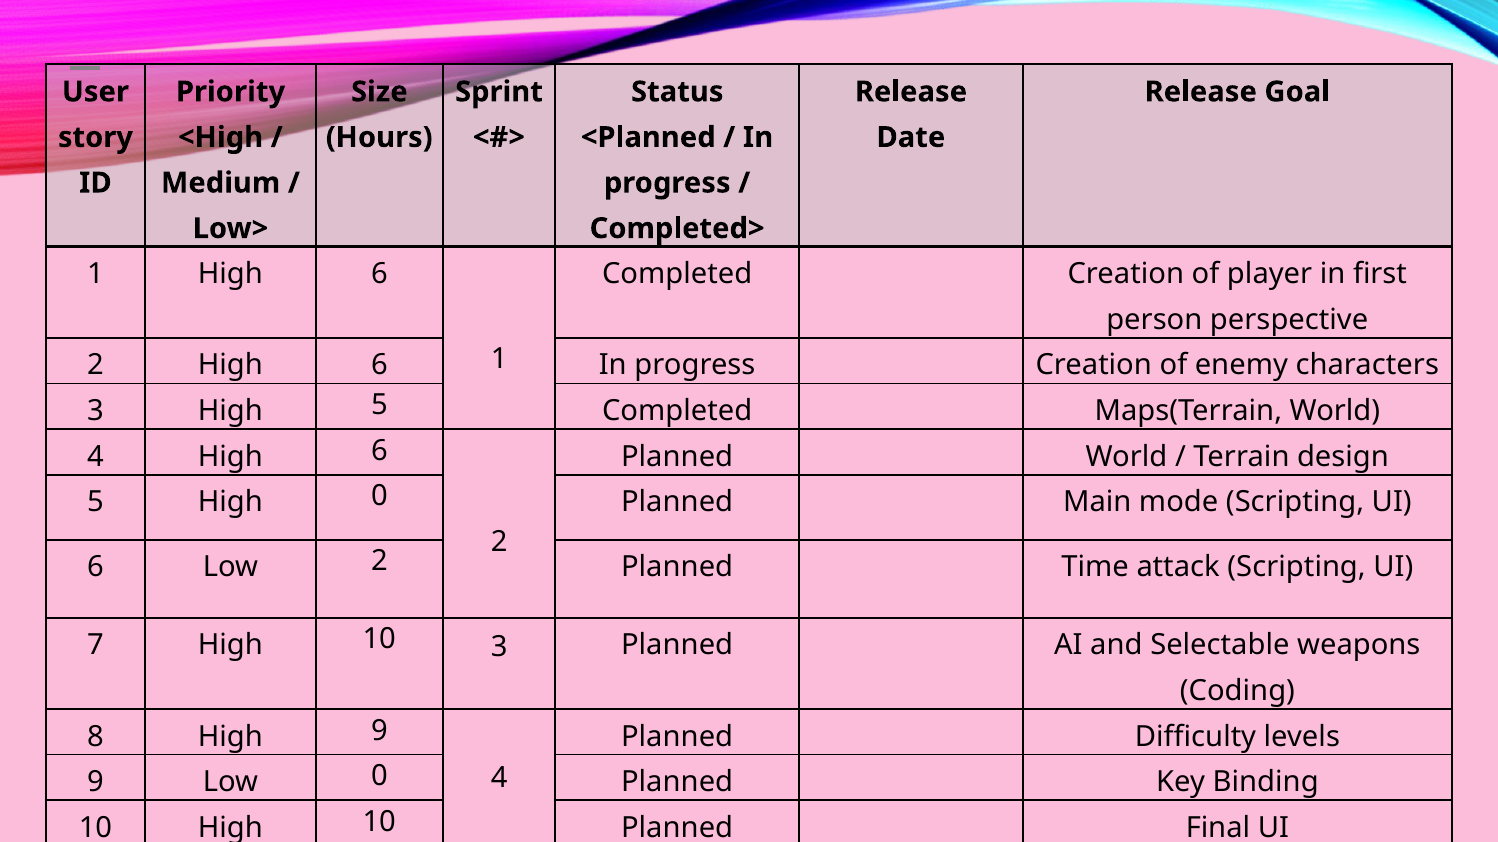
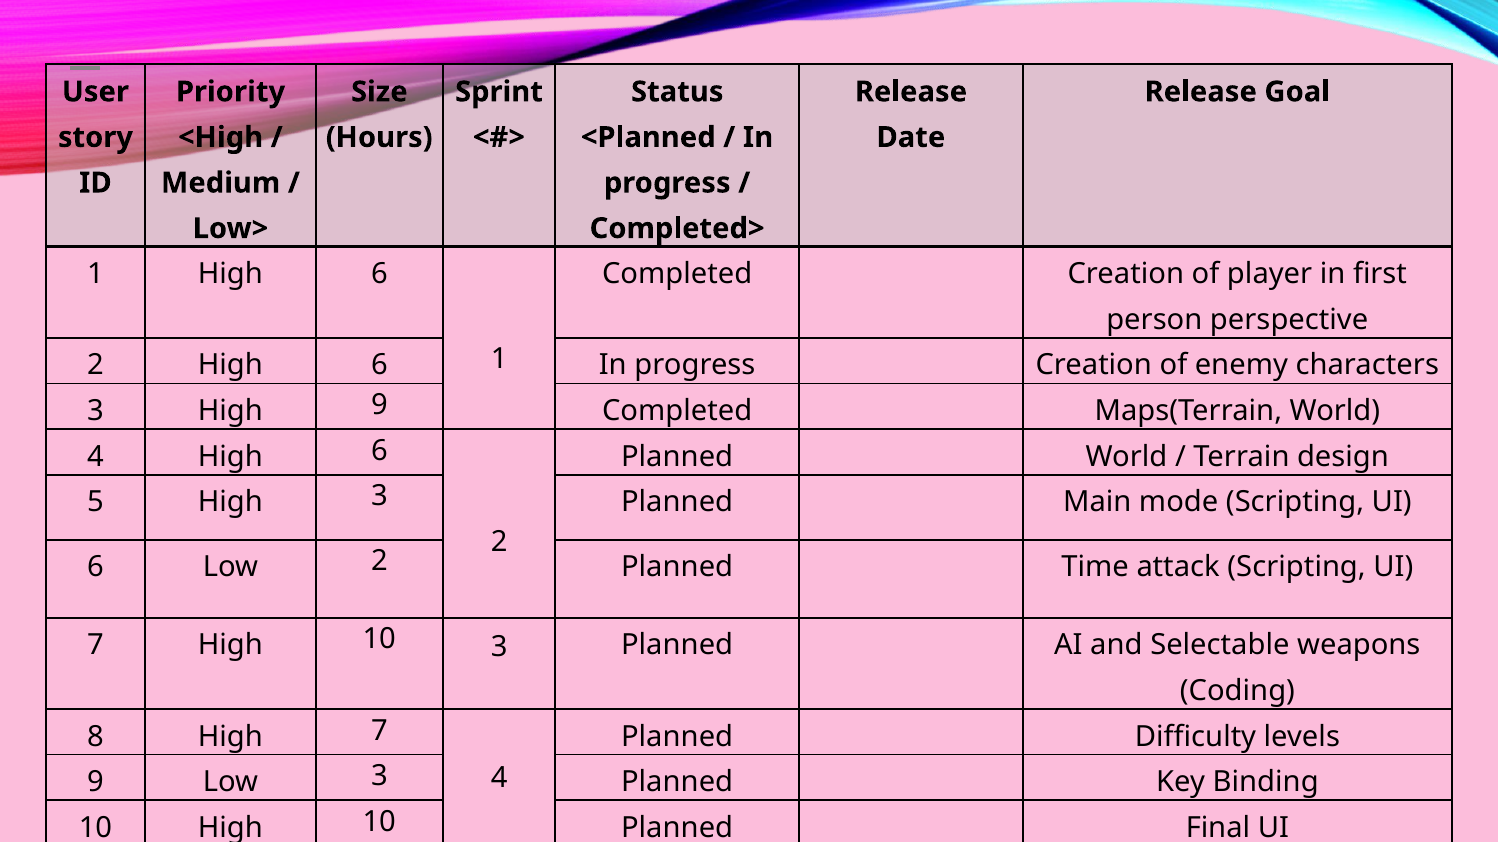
High 5: 5 -> 9 (379, 405)
High 0: 0 -> 3 (379, 497)
High 9: 9 -> 7 (379, 731)
Low 0: 0 -> 3 (379, 777)
